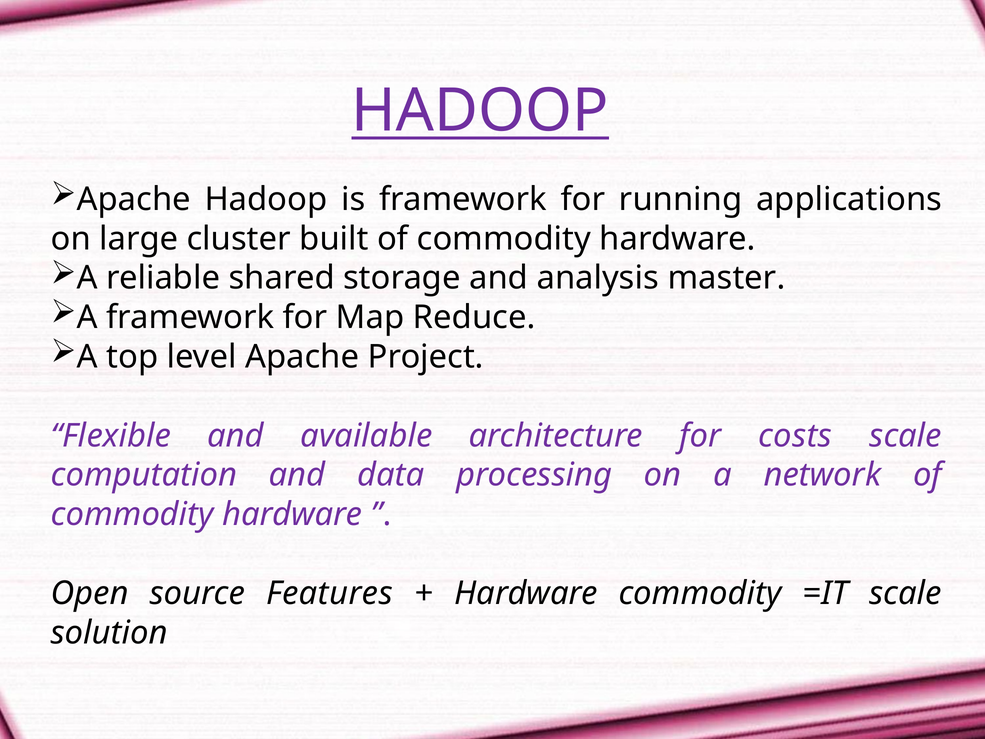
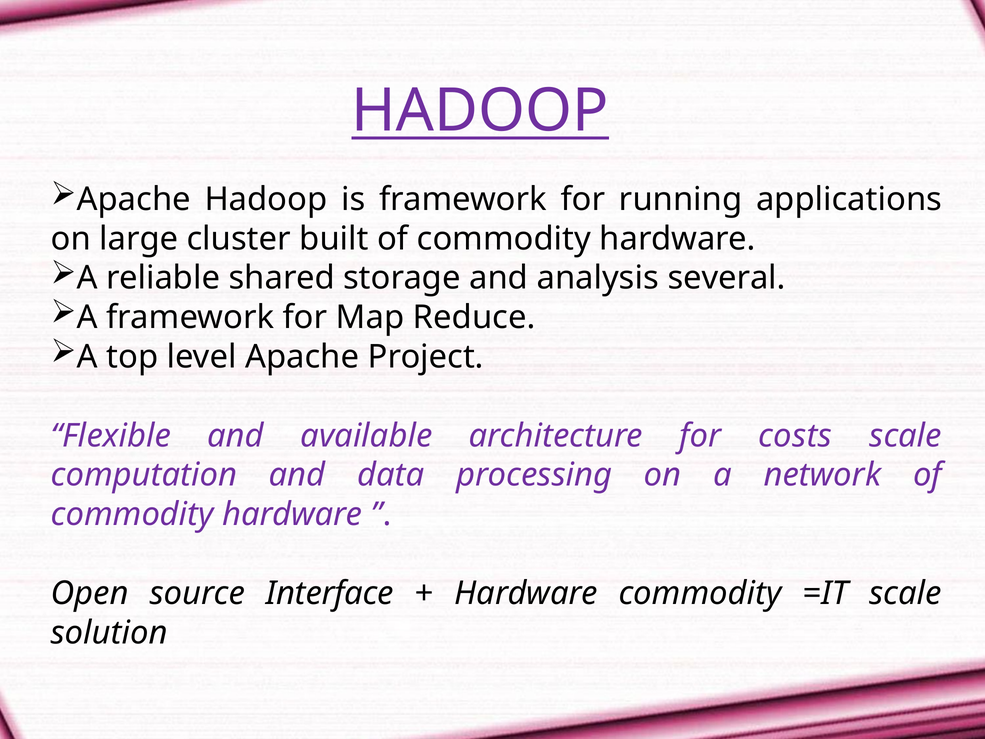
master: master -> several (727, 278)
Features: Features -> Interface (330, 593)
